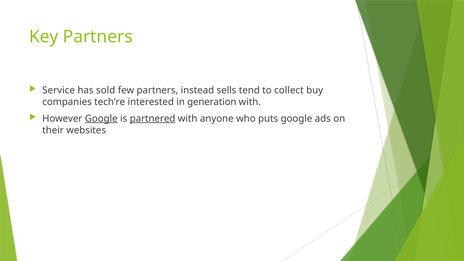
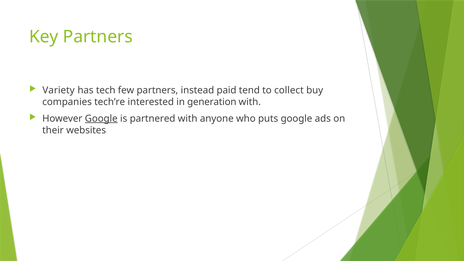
Service: Service -> Variety (59, 90)
sold: sold -> tech (106, 90)
sells: sells -> paid (227, 90)
partnered underline: present -> none (153, 119)
